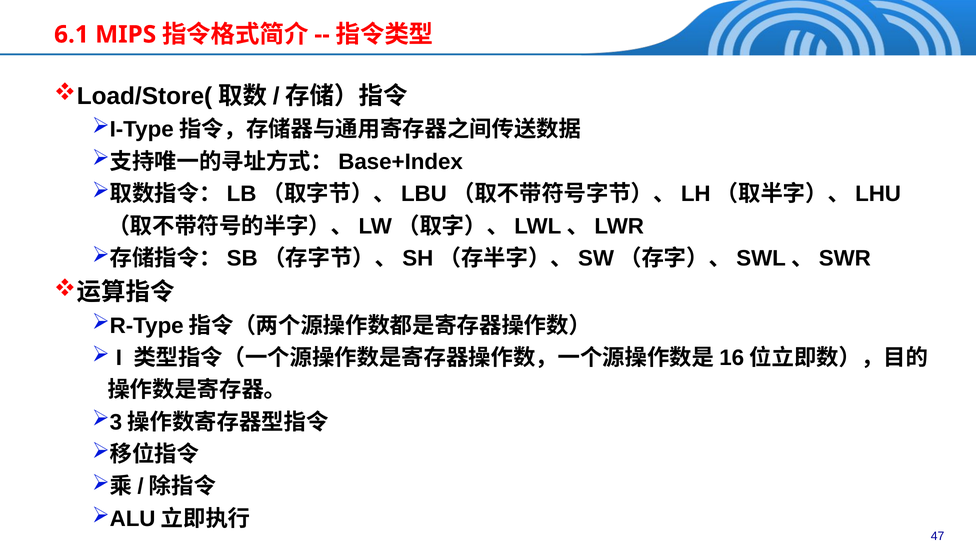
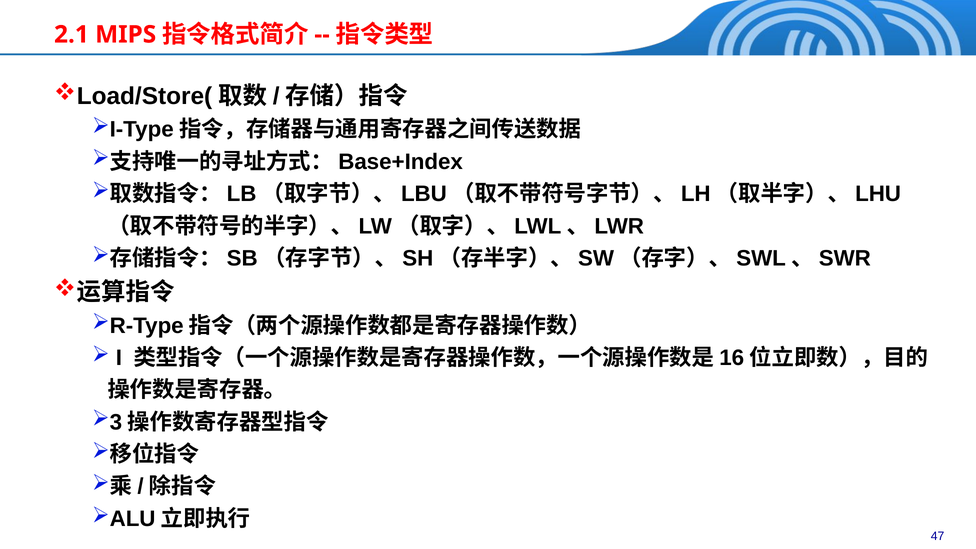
6.1: 6.1 -> 2.1 (71, 35)
